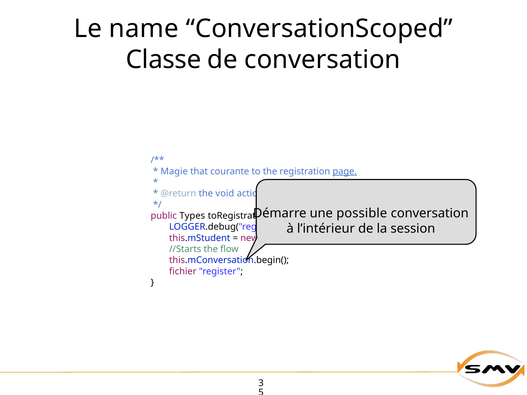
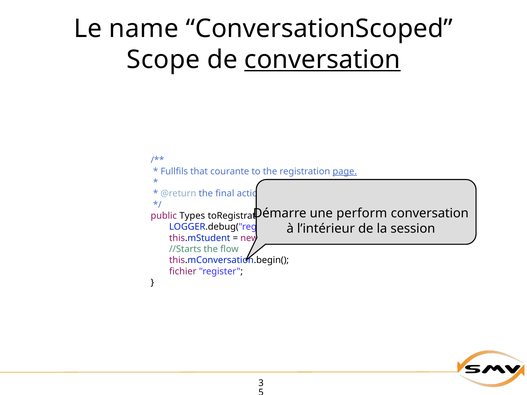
Classe: Classe -> Scope (163, 60)
conversation underline: none -> present (322, 60)
Magie: Magie -> Fullfils (174, 171)
void: void -> final (225, 194)
une possible: possible -> perform (362, 213)
